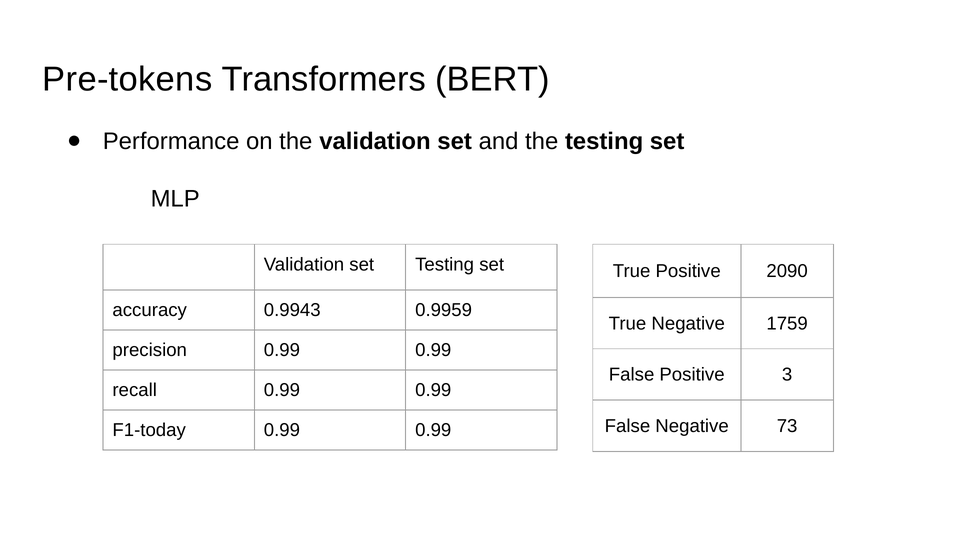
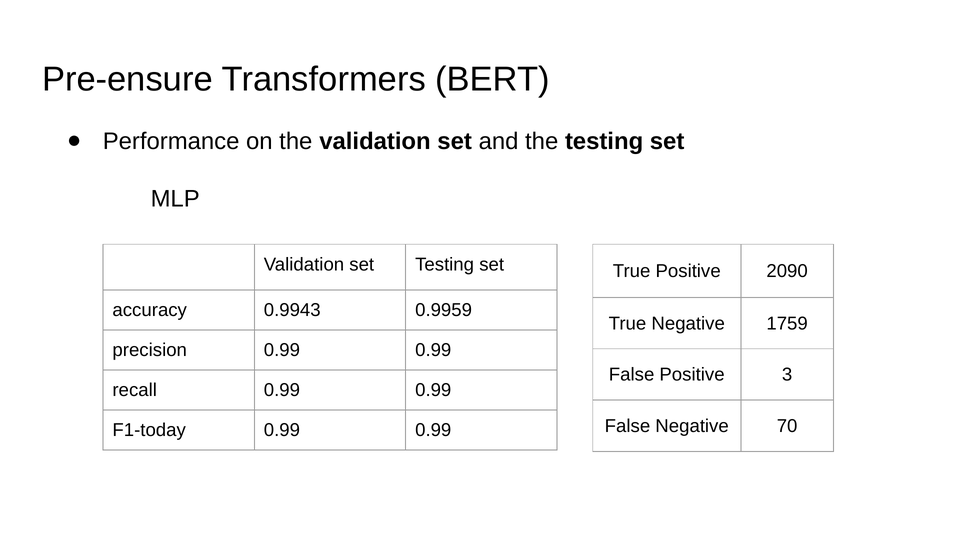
Pre-tokens: Pre-tokens -> Pre-ensure (127, 79)
73: 73 -> 70 (787, 426)
